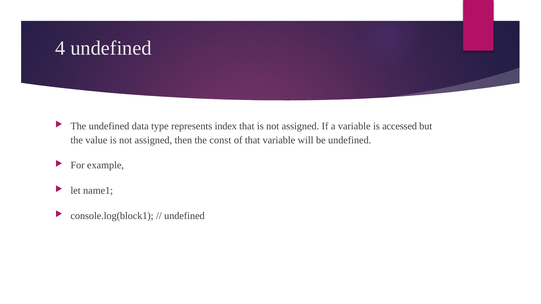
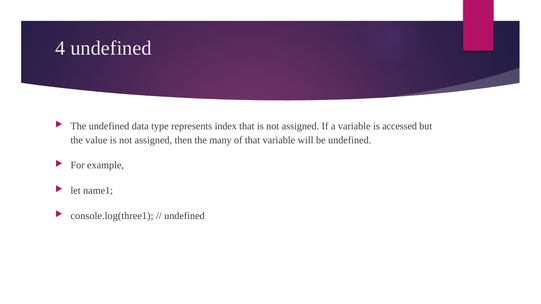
const: const -> many (220, 140)
console.log(block1: console.log(block1 -> console.log(three1 (112, 216)
